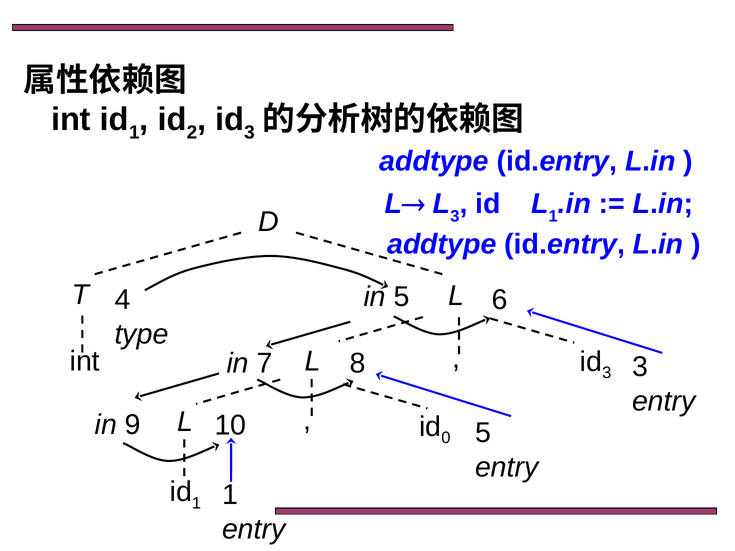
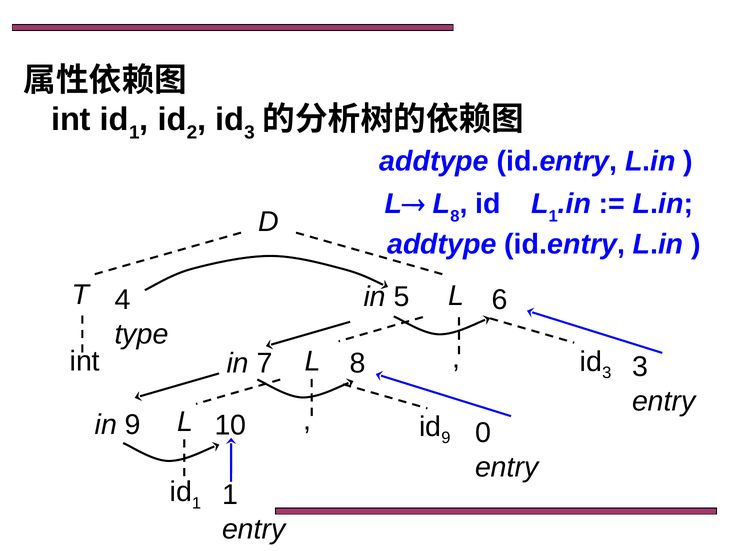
L 3: 3 -> 8 (455, 217)
id 0: 0 -> 9 (446, 438)
10 5: 5 -> 0 (483, 433)
